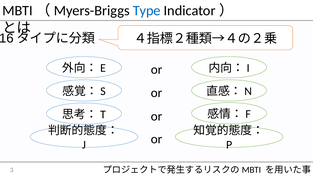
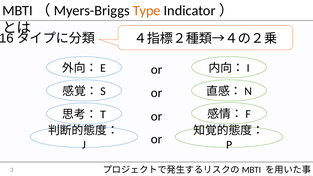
Type colour: blue -> orange (147, 11)
